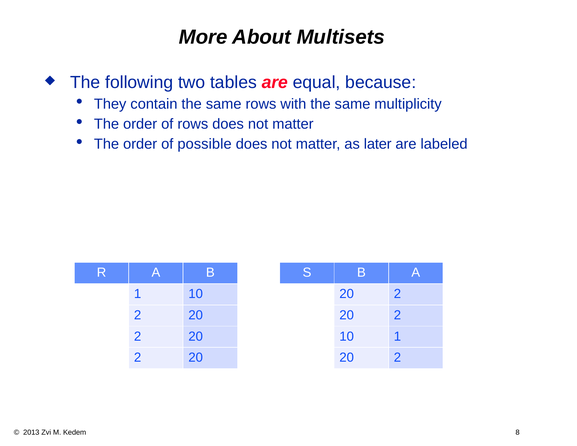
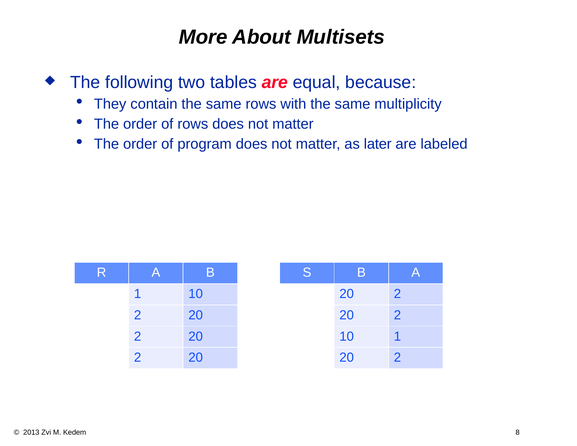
possible: possible -> program (205, 144)
